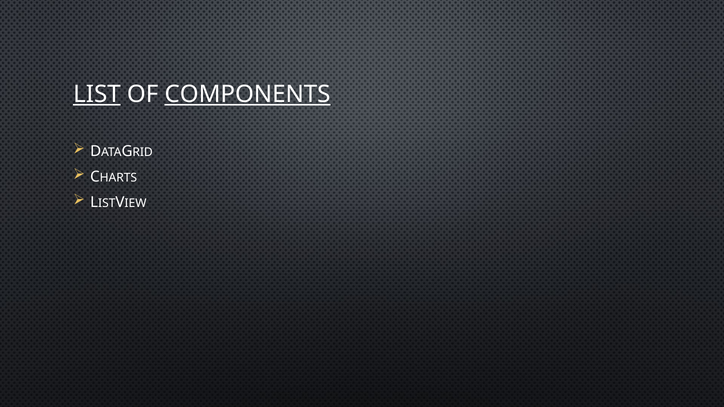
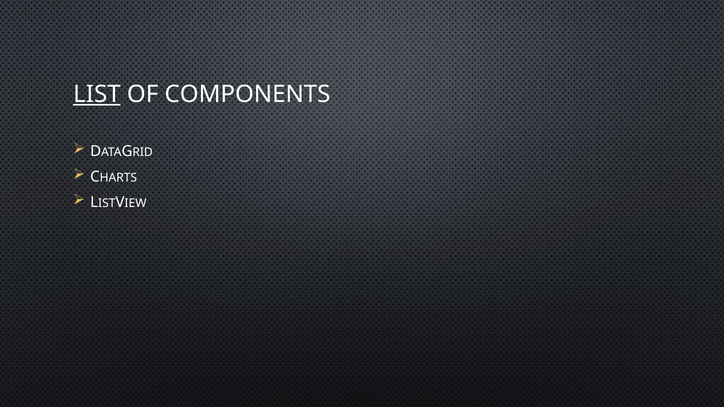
COMPONENTS underline: present -> none (248, 94)
